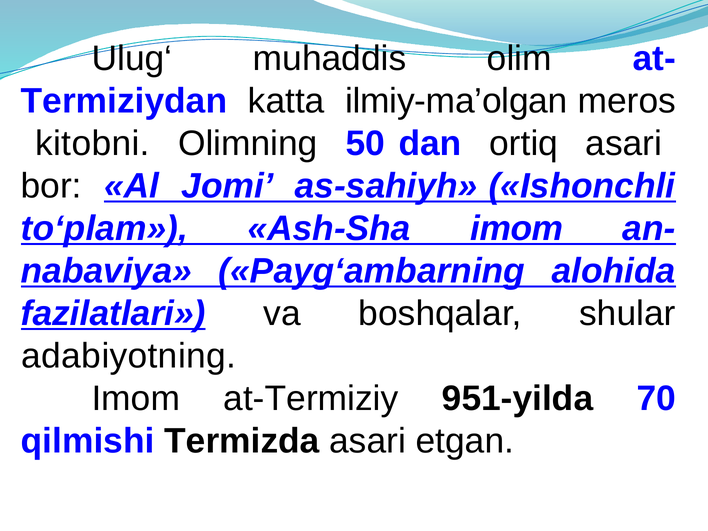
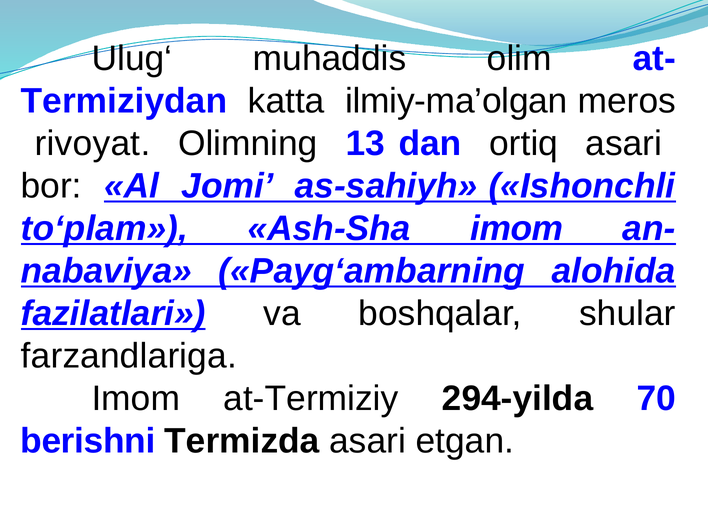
kitobni: kitobni -> rivoyat (92, 143)
50: 50 -> 13 (365, 143)
adabiyotning: adabiyotning -> farzandlariga (129, 356)
951-yilda: 951-yilda -> 294-yilda (518, 398)
qilmishi: qilmishi -> bеrishni (88, 441)
